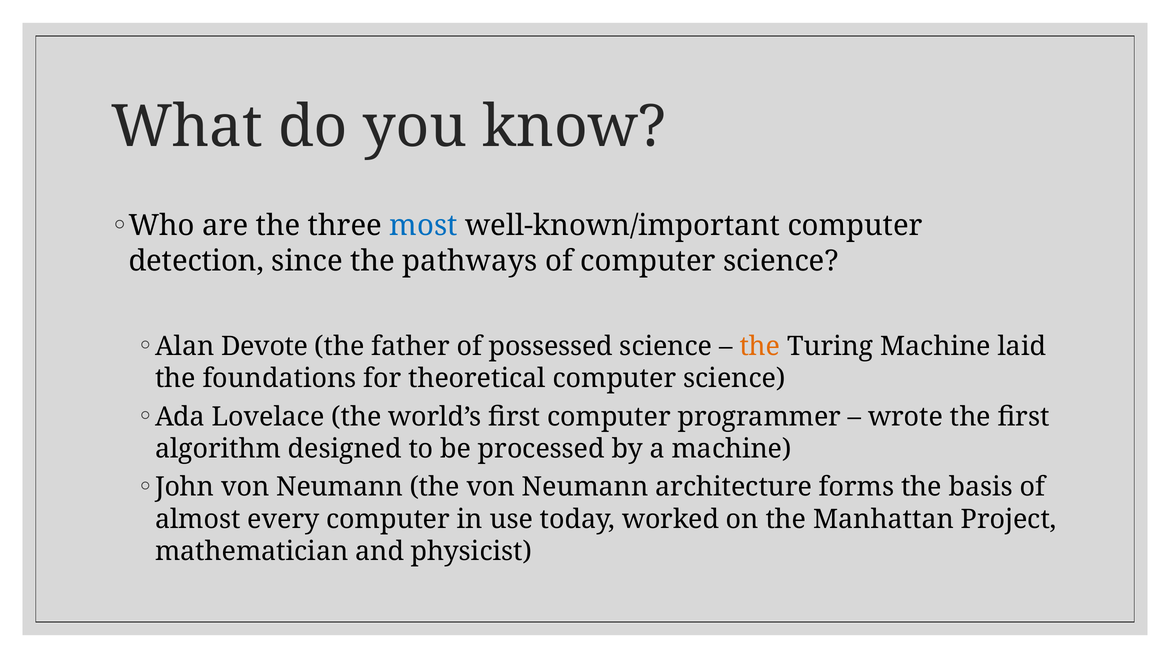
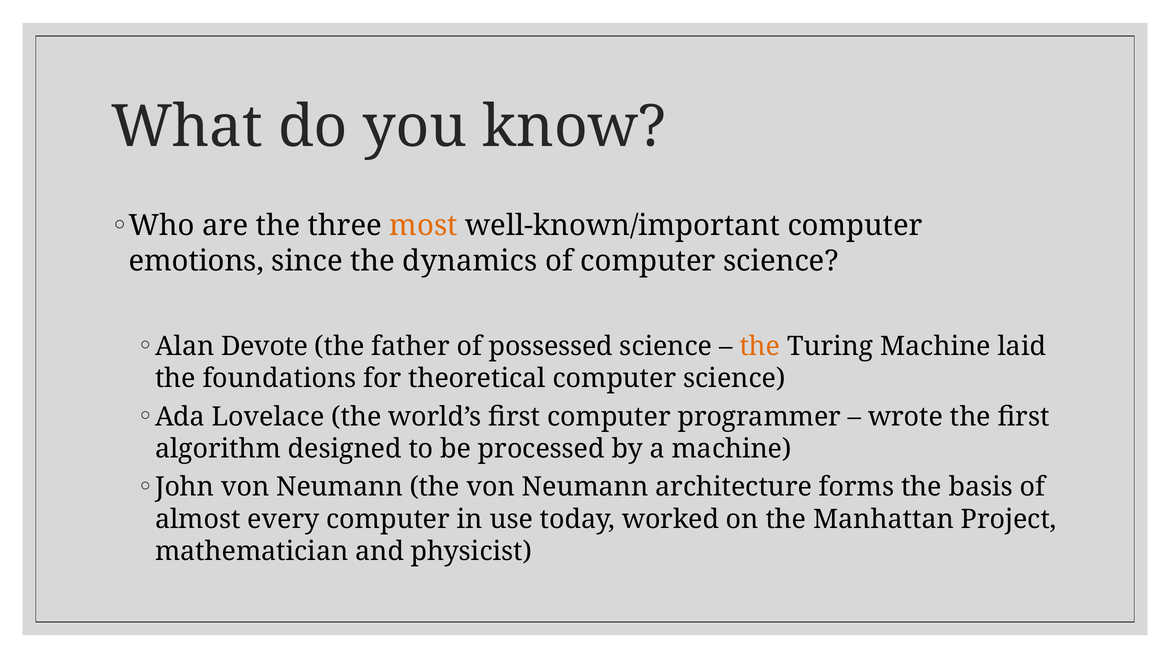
most colour: blue -> orange (423, 226)
detection: detection -> emotions (196, 261)
pathways: pathways -> dynamics (470, 261)
